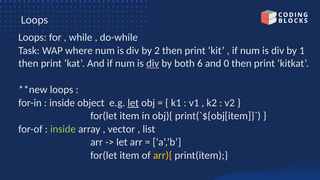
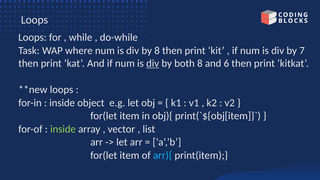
by 2: 2 -> 8 (157, 51)
1: 1 -> 7 (302, 51)
both 6: 6 -> 8 (200, 63)
0: 0 -> 6 (226, 63)
let underline: present -> none (133, 103)
arr){ colour: yellow -> light blue (163, 155)
